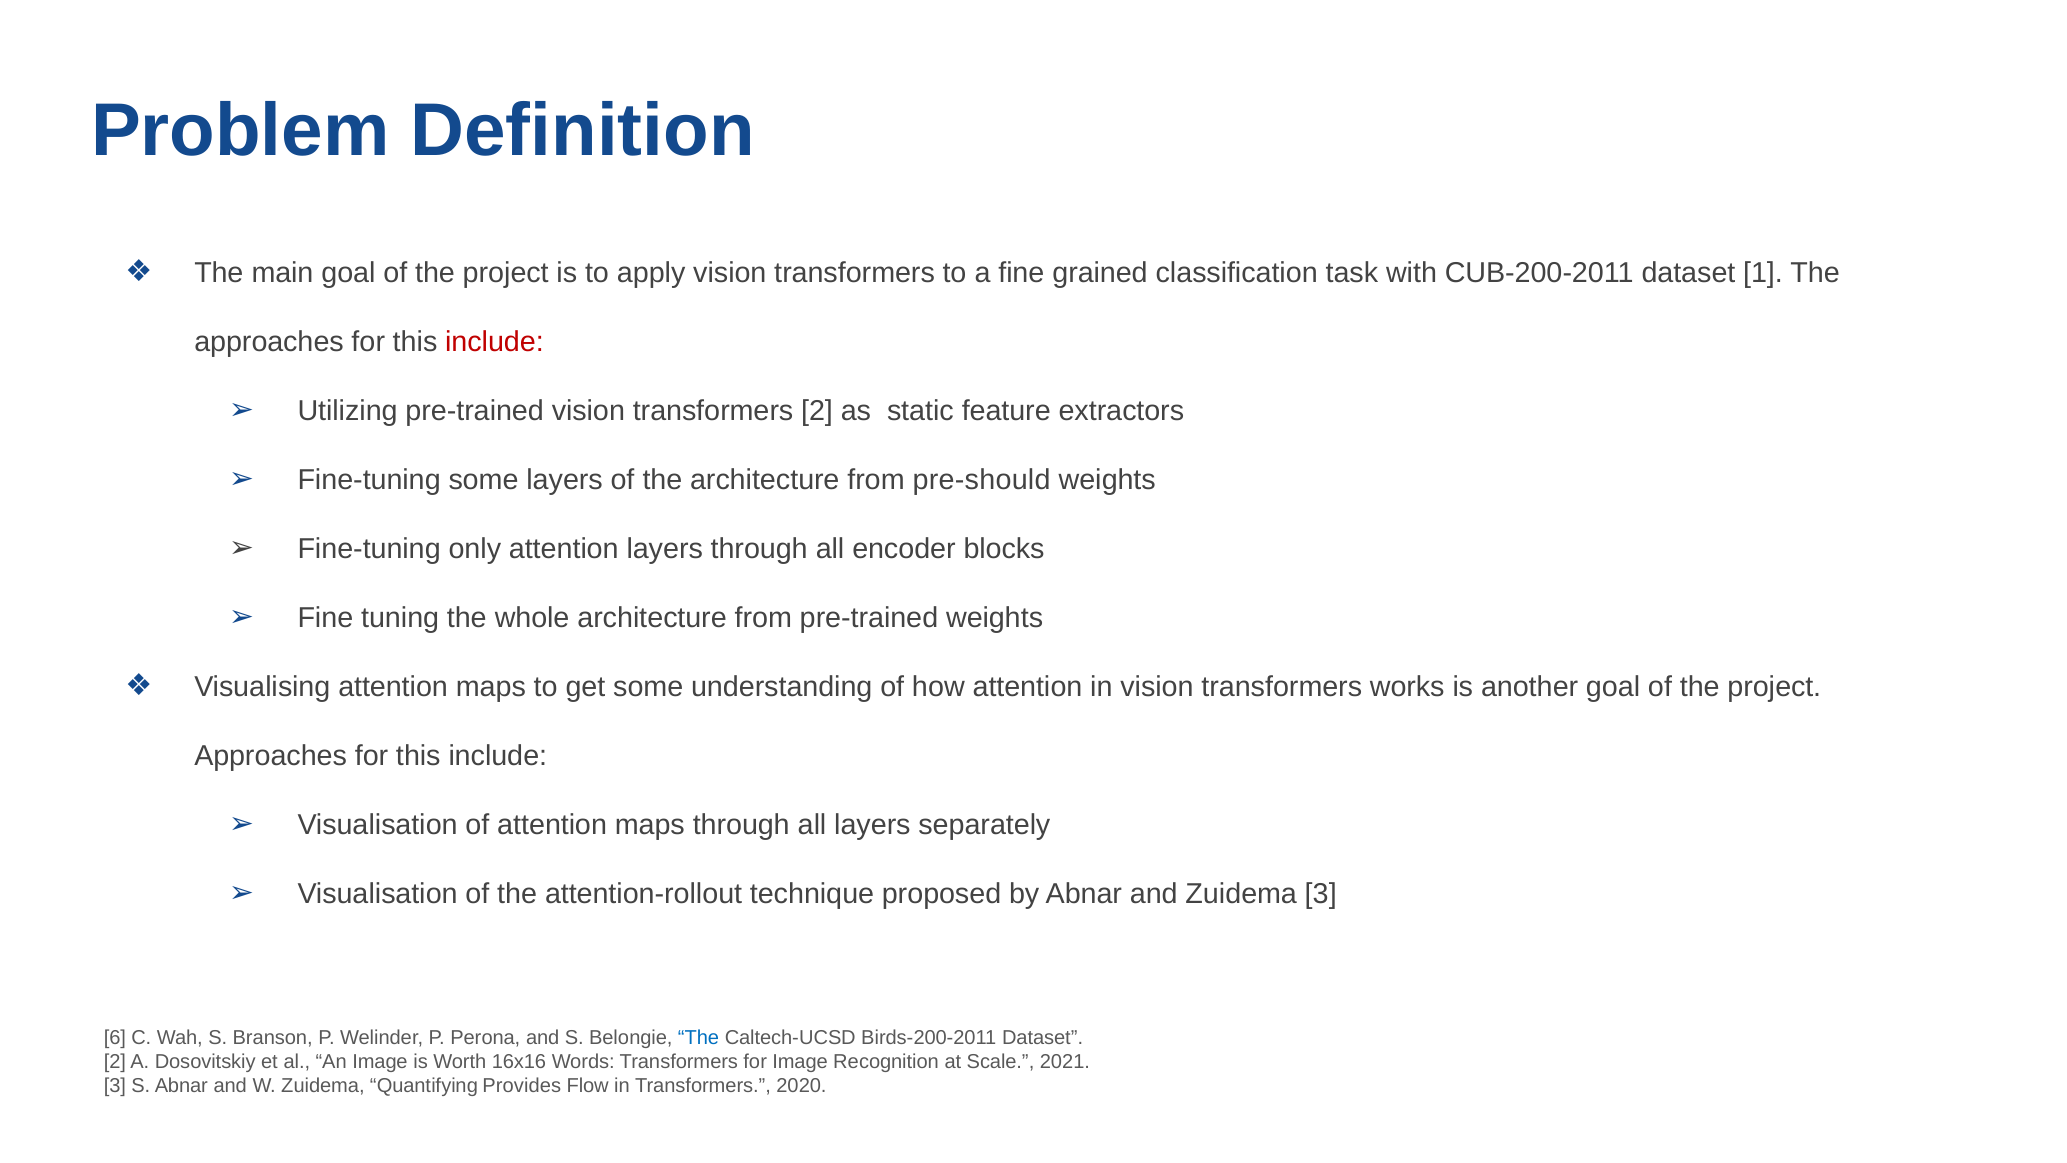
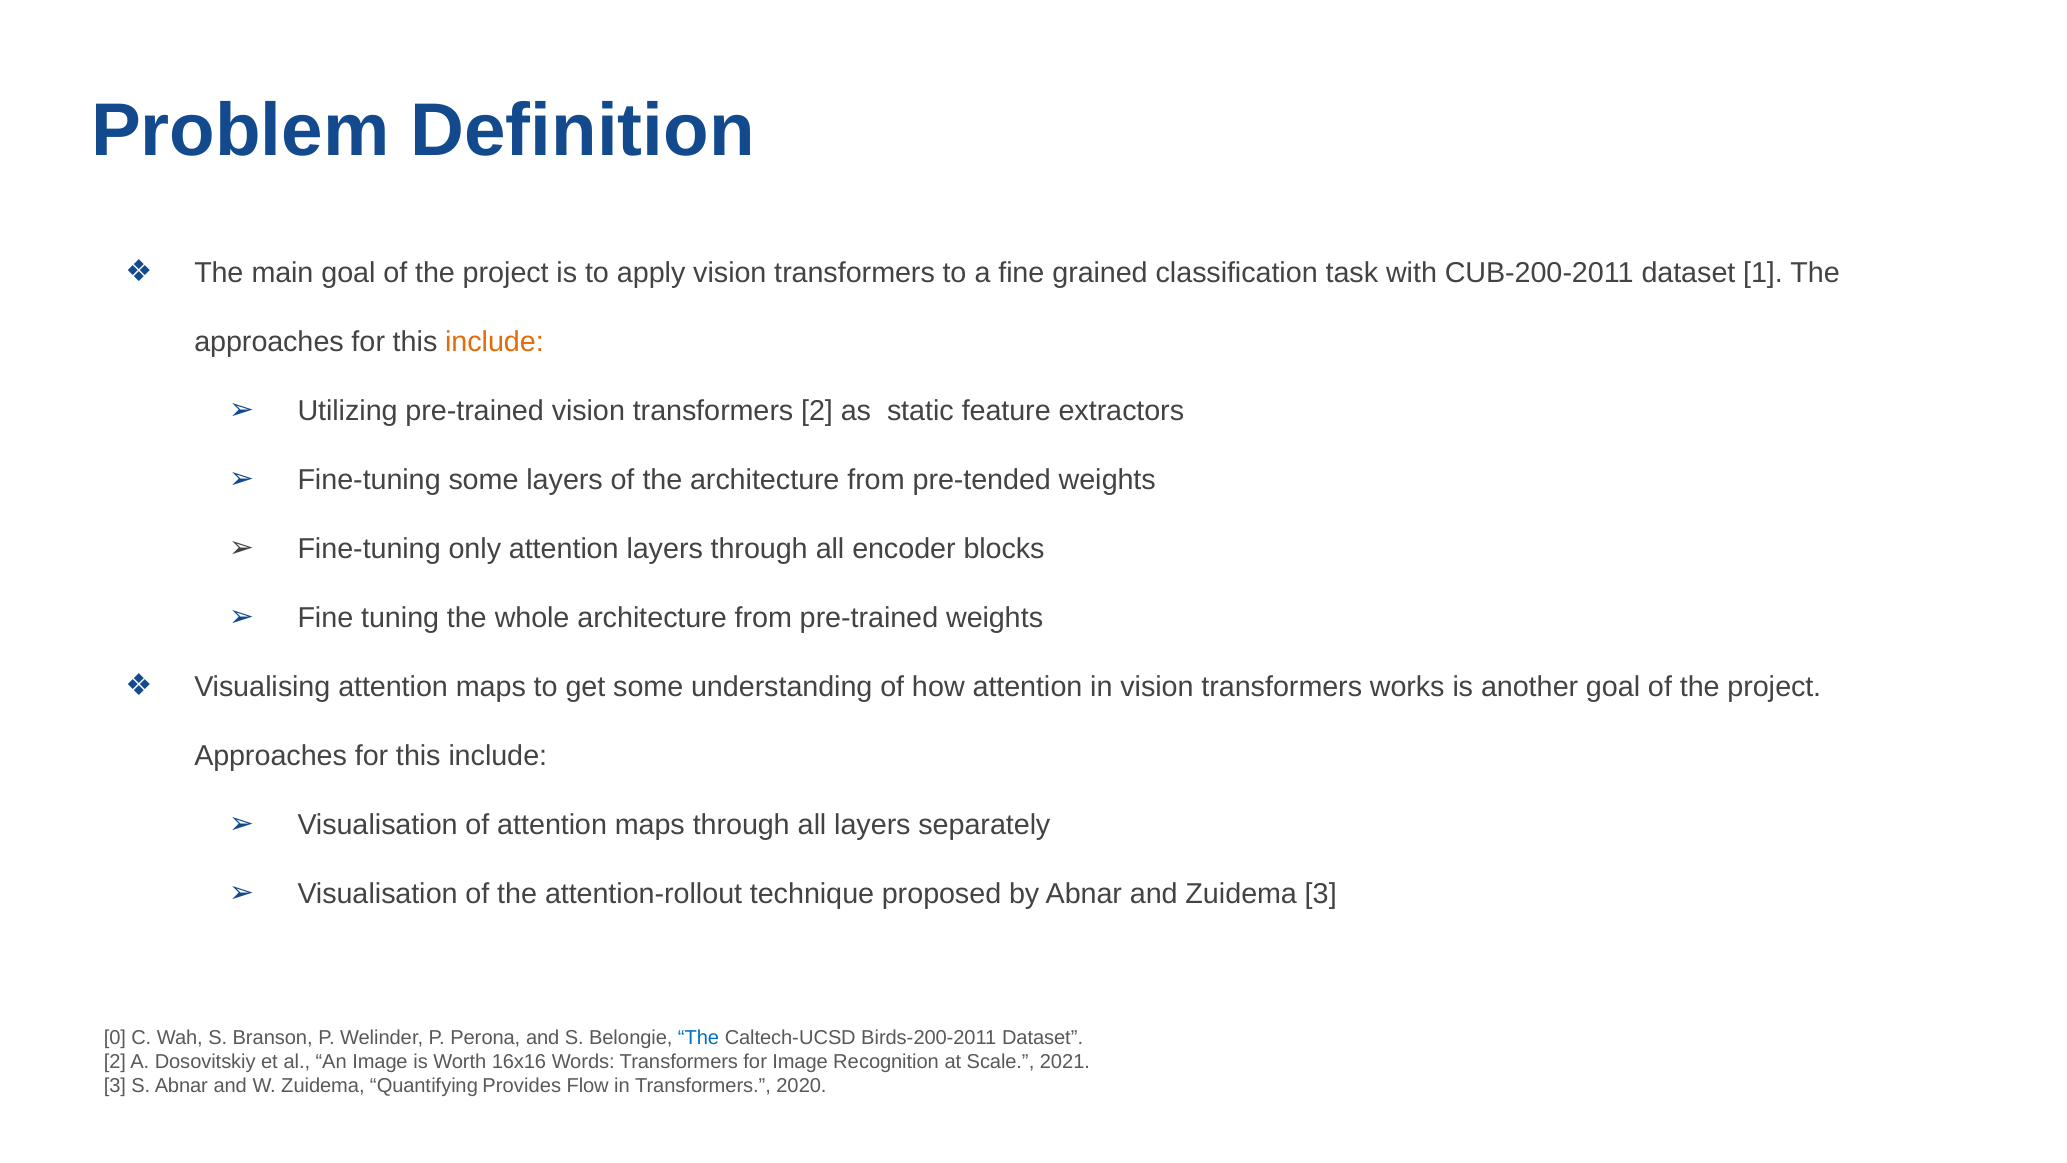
include colour: red -> orange (494, 342)
pre-should: pre-should -> pre-tended (982, 480)
6: 6 -> 0 (115, 1038)
